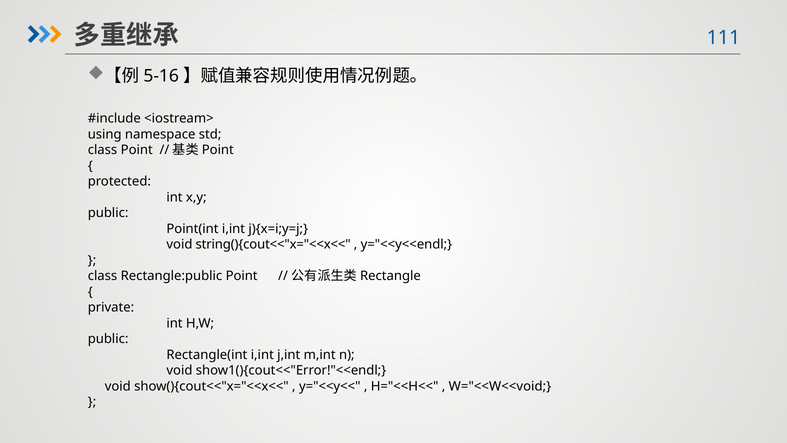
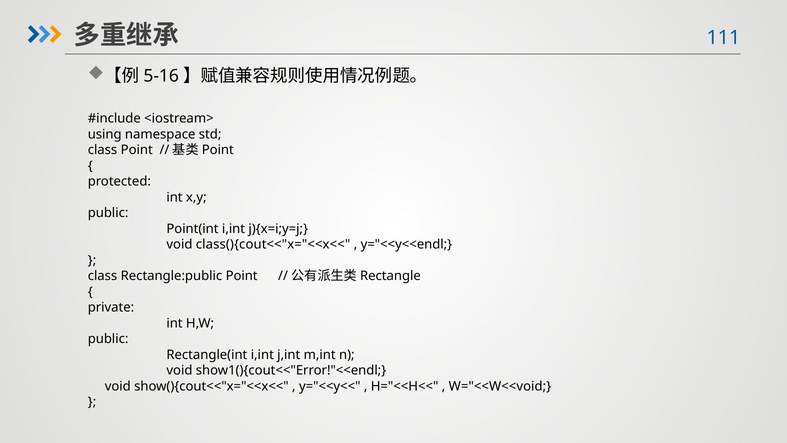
string(){cout<<"x="<<x<<: string(){cout<<"x="<<x<< -> class(){cout<<"x="<<x<< (273, 244)
